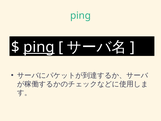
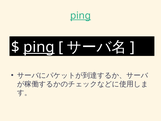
ping underline: none -> present (80, 16)
